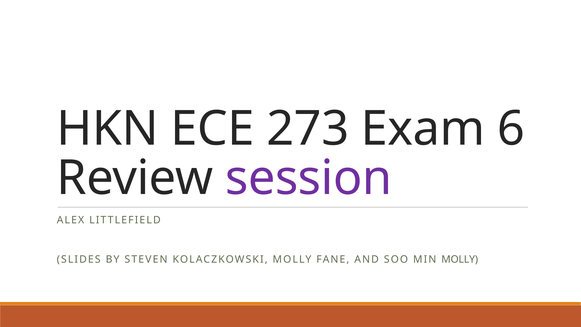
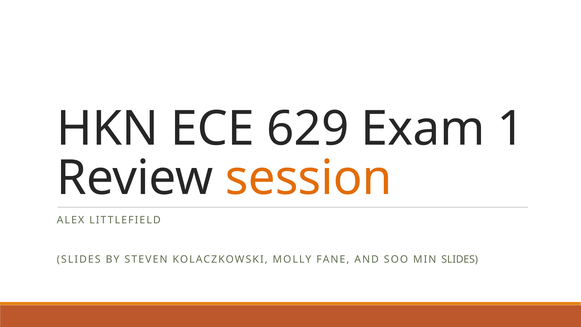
273: 273 -> 629 (308, 129)
6: 6 -> 1 (511, 129)
session colour: purple -> orange (309, 178)
MIN MOLLY: MOLLY -> SLIDES (460, 259)
